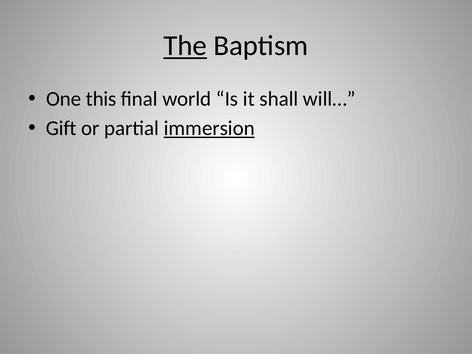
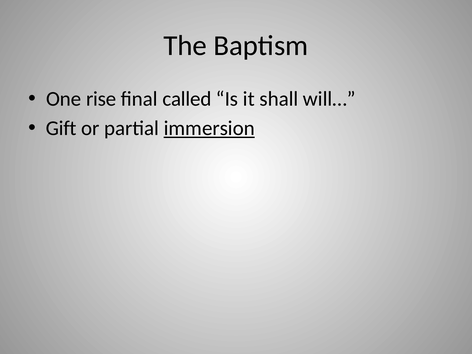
The underline: present -> none (185, 46)
this: this -> rise (101, 99)
world: world -> called (187, 99)
